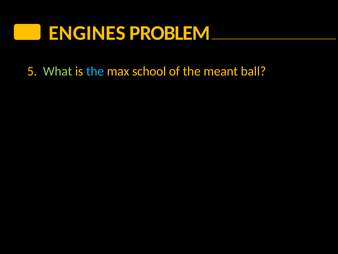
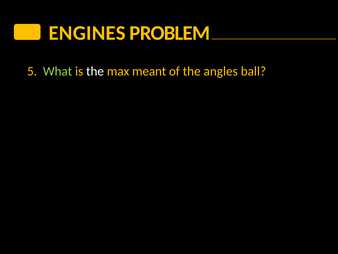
the colour: light blue -> white (95, 71)
school: school -> meant (149, 71)
meant: meant -> angles (221, 71)
